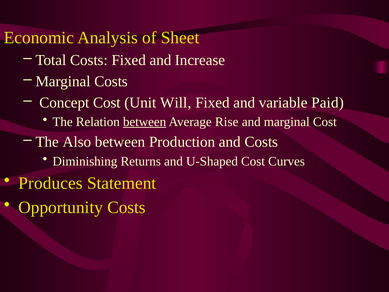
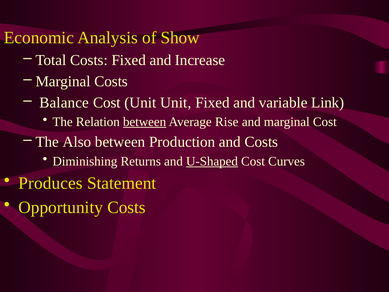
Sheet: Sheet -> Show (180, 38)
Concept: Concept -> Balance (64, 102)
Unit Will: Will -> Unit (176, 102)
Paid: Paid -> Link (328, 102)
U-Shaped underline: none -> present (212, 161)
